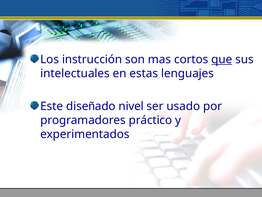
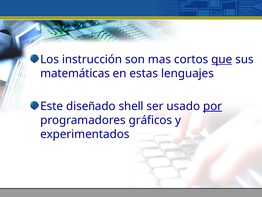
intelectuales: intelectuales -> matemáticas (75, 73)
nivel: nivel -> shell (131, 106)
por underline: none -> present (213, 106)
práctico: práctico -> gráficos (150, 120)
